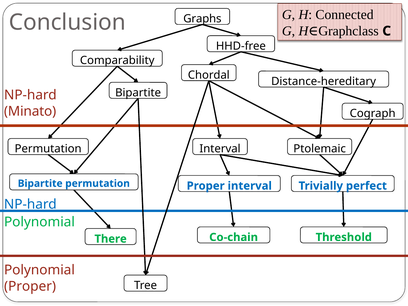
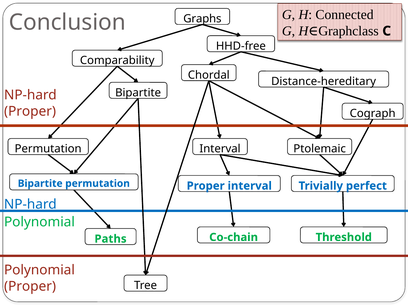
Minato: Minato -> Proper (30, 111)
There: There -> Paths (111, 239)
